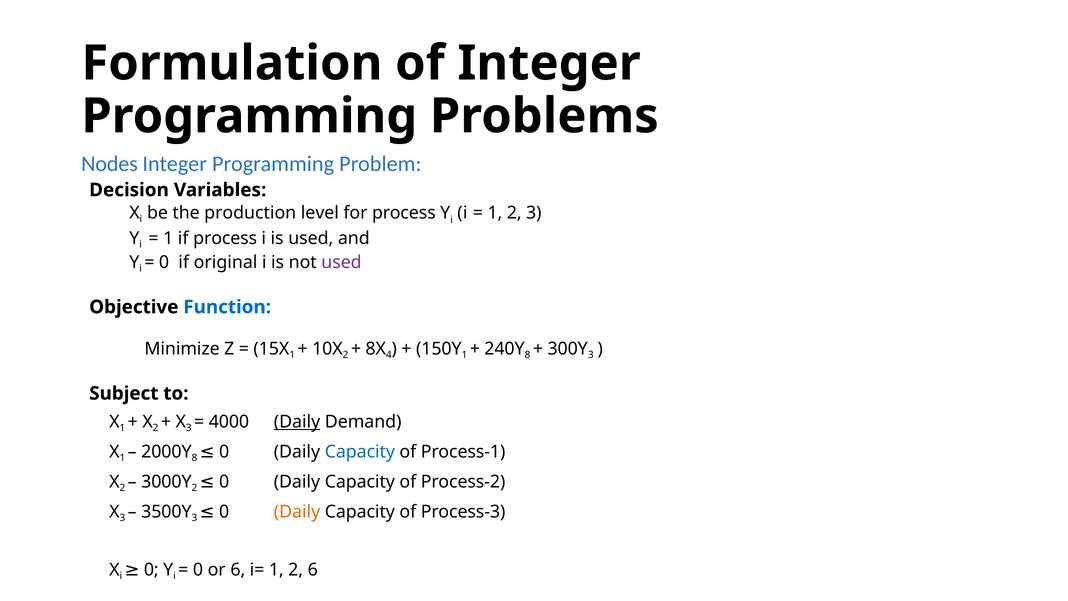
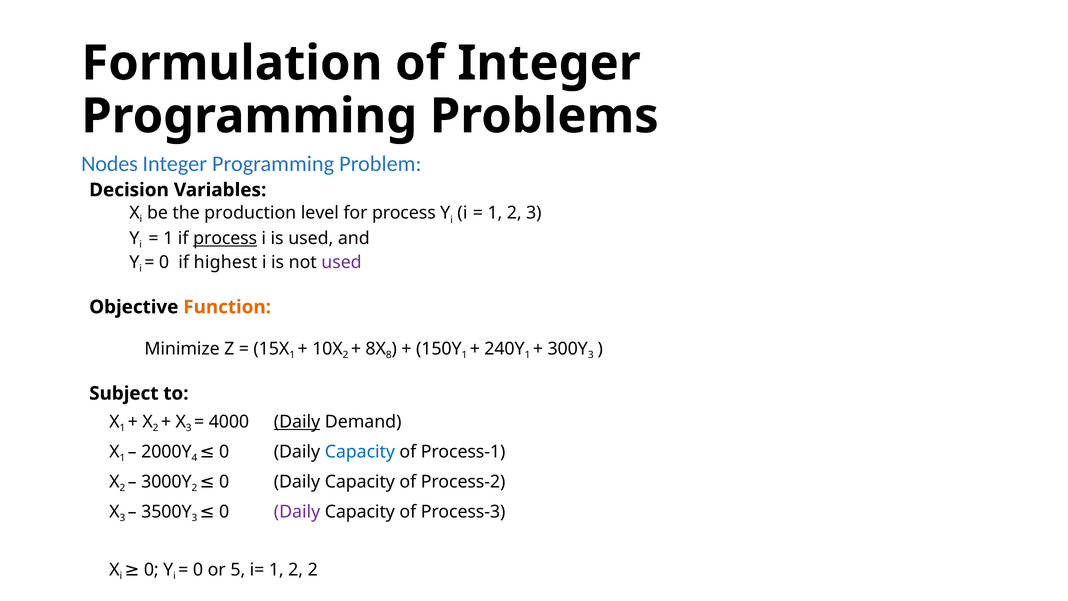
process underline: none -> present (225, 238)
original: original -> highest (225, 262)
Function colour: blue -> orange (227, 307)
4: 4 -> 8 (389, 355)
8: 8 -> 1 (528, 355)
8: 8 -> 4 (194, 458)
Daily colour: orange -> purple (297, 512)
or 6: 6 -> 5 (238, 569)
2 6: 6 -> 2 (313, 569)
